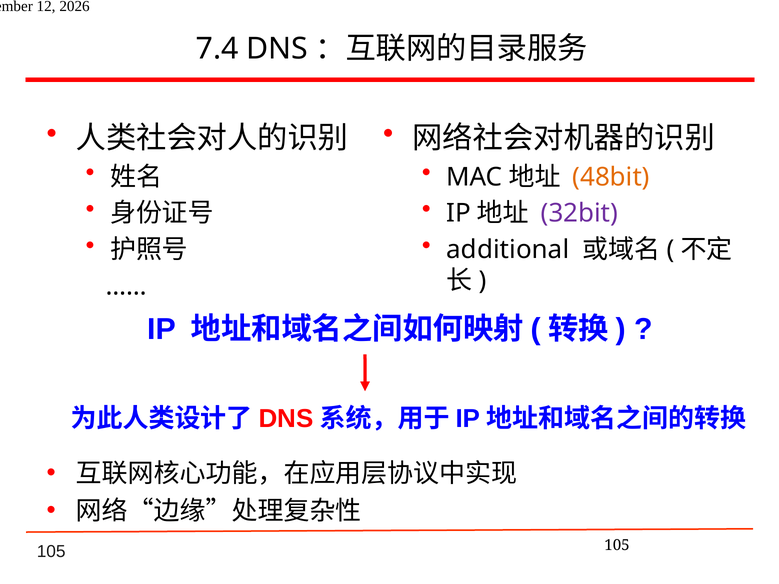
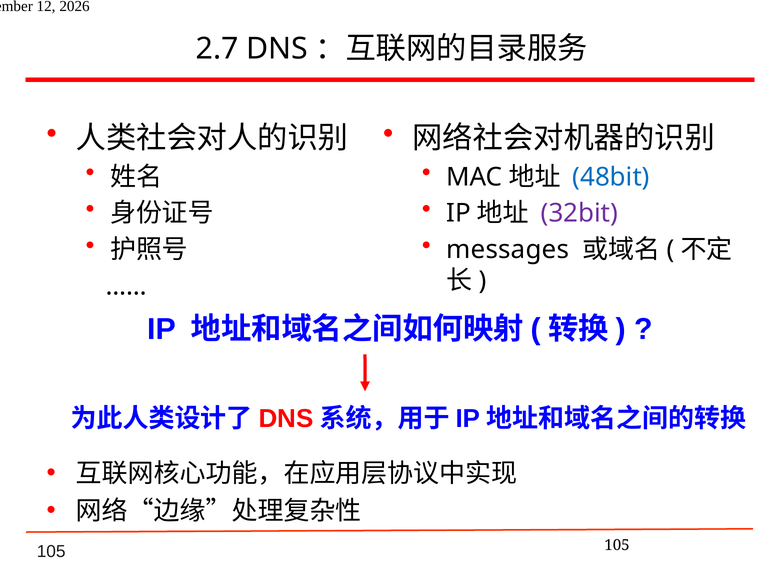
7.4: 7.4 -> 2.7 (217, 49)
48bit colour: orange -> blue (611, 177)
additional: additional -> messages (508, 250)
